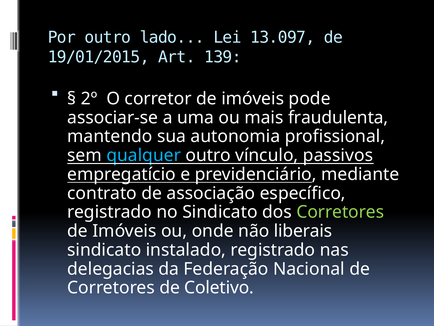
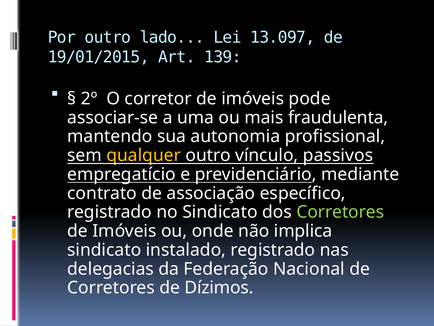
qualquer colour: light blue -> yellow (144, 155)
liberais: liberais -> implica (303, 231)
Coletivo: Coletivo -> Dízimos (219, 287)
